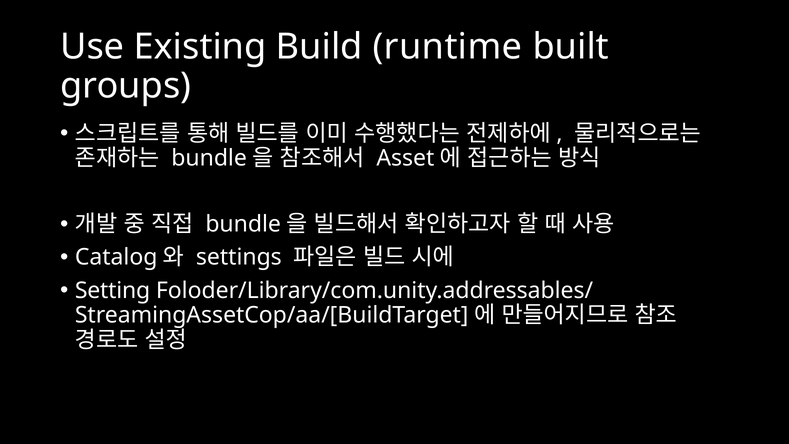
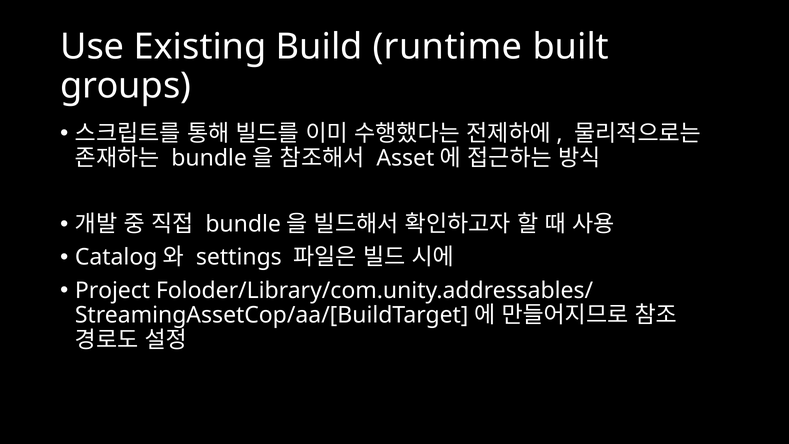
Setting: Setting -> Project (112, 290)
